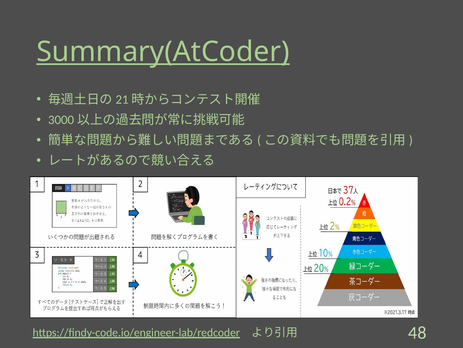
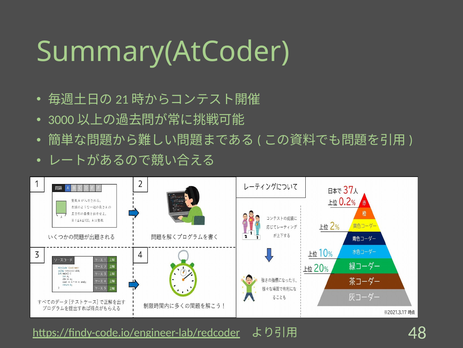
Summary(AtCoder underline: present -> none (163, 52)
